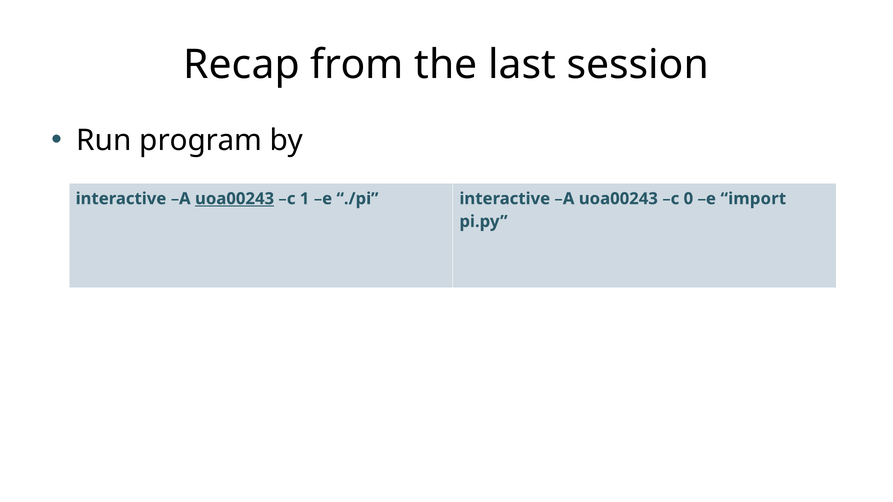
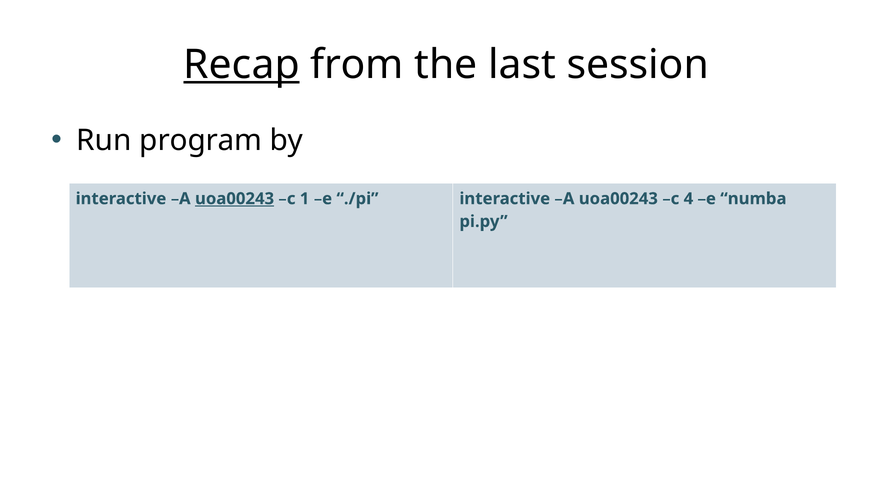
Recap underline: none -> present (242, 65)
0: 0 -> 4 (688, 199)
import: import -> numba (753, 199)
